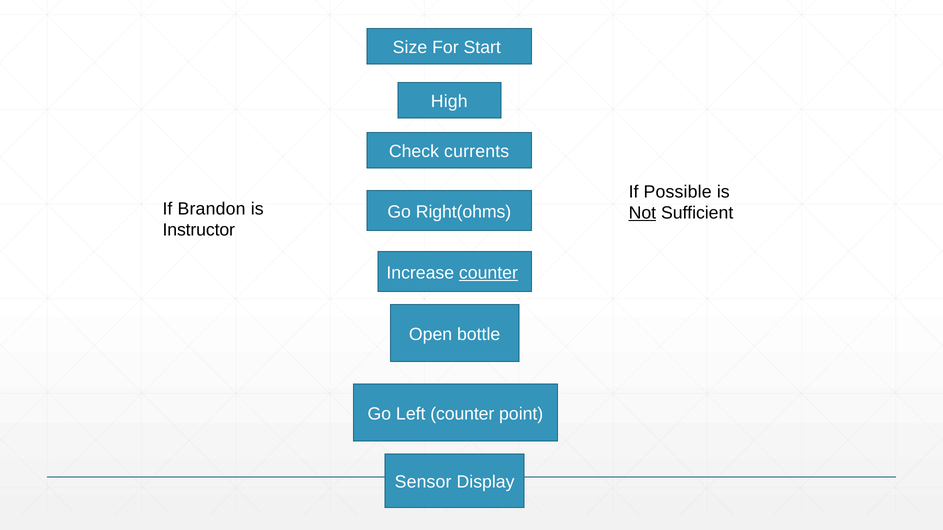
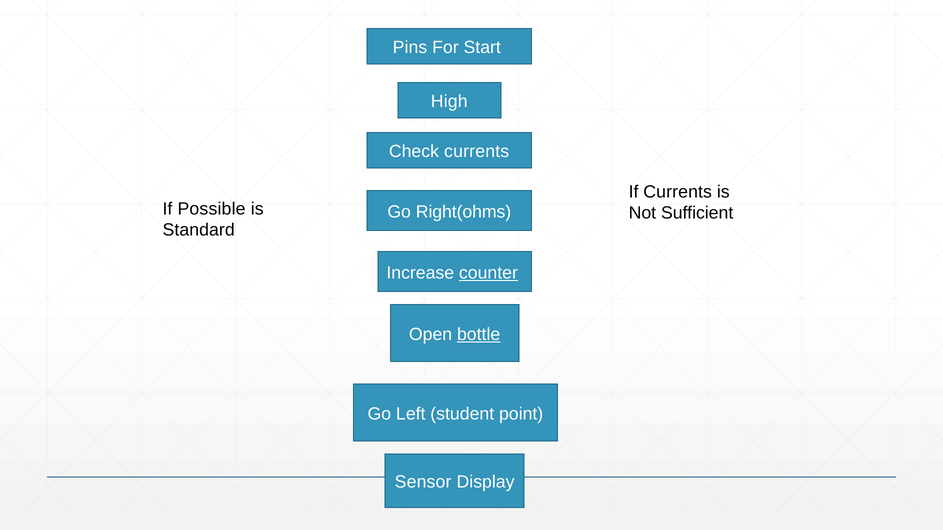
Size: Size -> Pins (410, 47)
If Possible: Possible -> Currents (678, 192)
Brandon: Brandon -> Possible (212, 209)
Not underline: present -> none (642, 213)
Instructor: Instructor -> Standard (199, 230)
bottle underline: none -> present (479, 335)
Left counter: counter -> student (462, 414)
